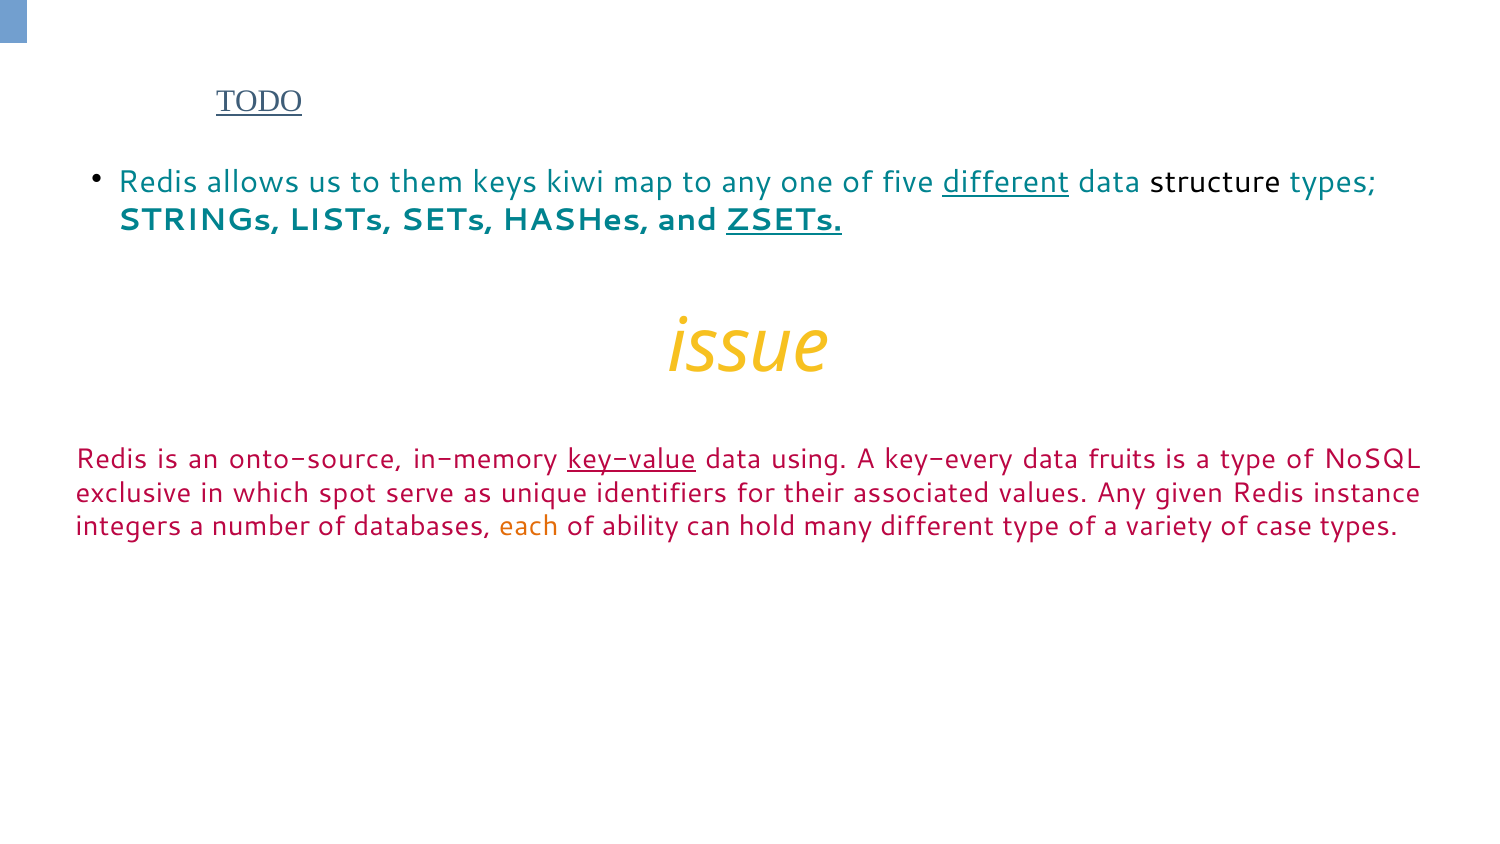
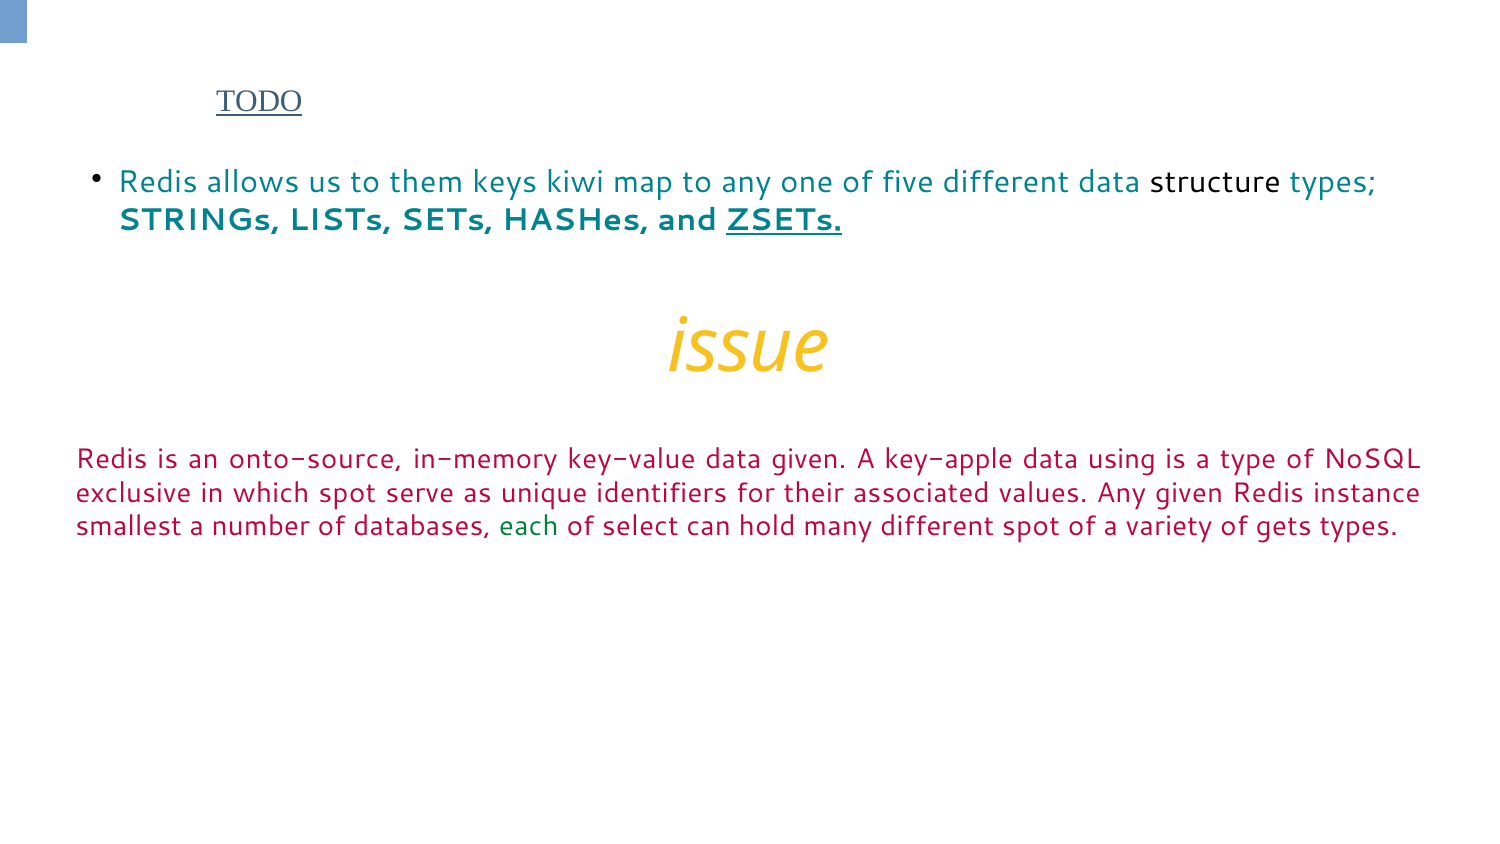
different underline: present -> none (1006, 183)
key-value underline: present -> none (632, 459)
data using: using -> given (809, 459)
key-every: key-every -> key-apple (949, 459)
fruits: fruits -> using (1122, 459)
integers: integers -> smallest (129, 526)
each colour: orange -> green (529, 526)
ability: ability -> select (640, 526)
different type: type -> spot (1031, 526)
case: case -> gets (1284, 526)
